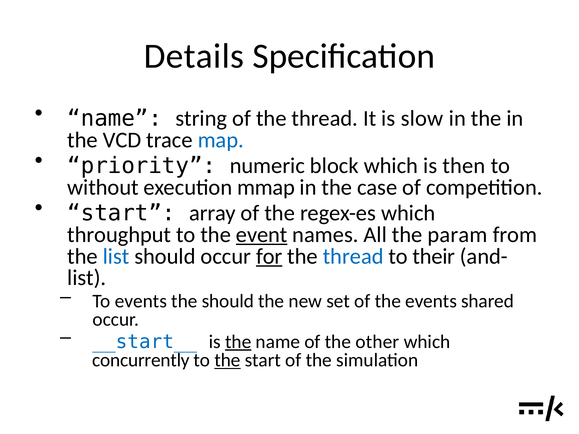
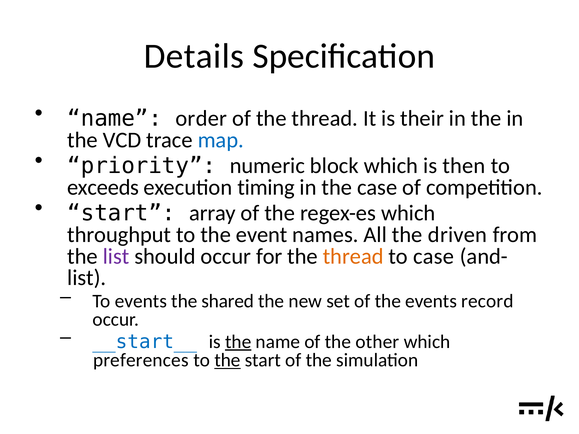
string: string -> order (201, 118)
slow: slow -> their (422, 118)
without: without -> exceeds (103, 187)
mmap: mmap -> timing (266, 187)
event underline: present -> none (262, 235)
param: param -> driven (458, 235)
list colour: blue -> purple (116, 256)
for underline: present -> none (269, 256)
thread colour: blue -> orange (353, 256)
to their: their -> case (434, 256)
the should: should -> shared (228, 301)
shared: shared -> record (487, 301)
concurrently: concurrently -> preferences (141, 360)
